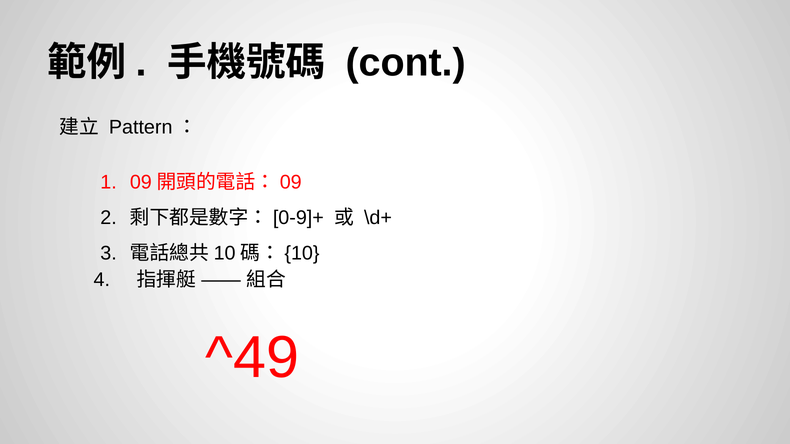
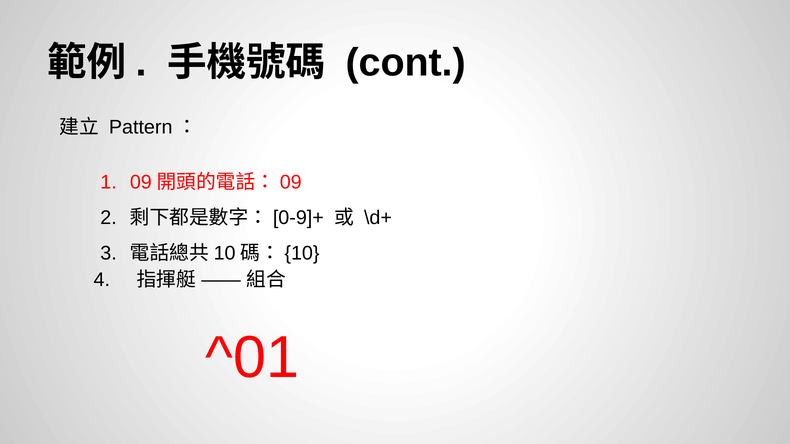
^49: ^49 -> ^01 (252, 358)
